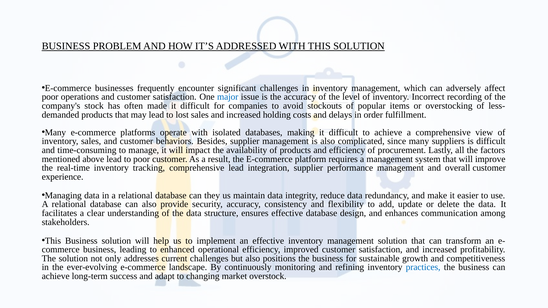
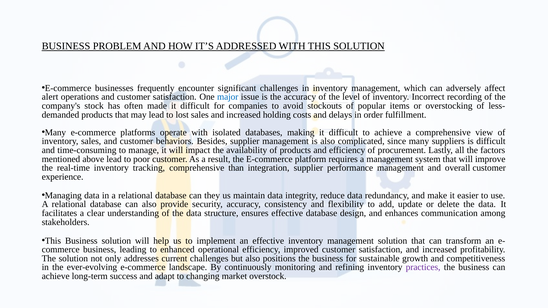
poor: poor -> alert (50, 97)
comprehensive lead: lead -> than (236, 168)
practices colour: blue -> purple (423, 268)
